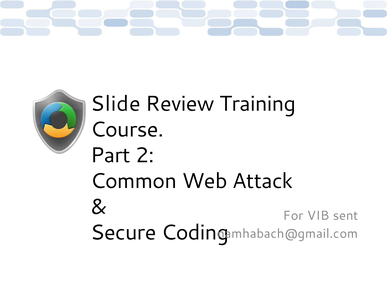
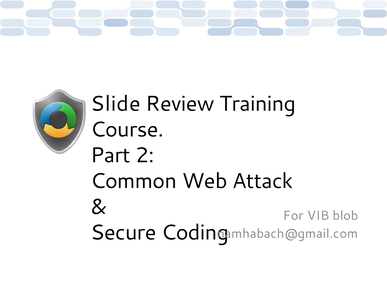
sent: sent -> blob (346, 216)
